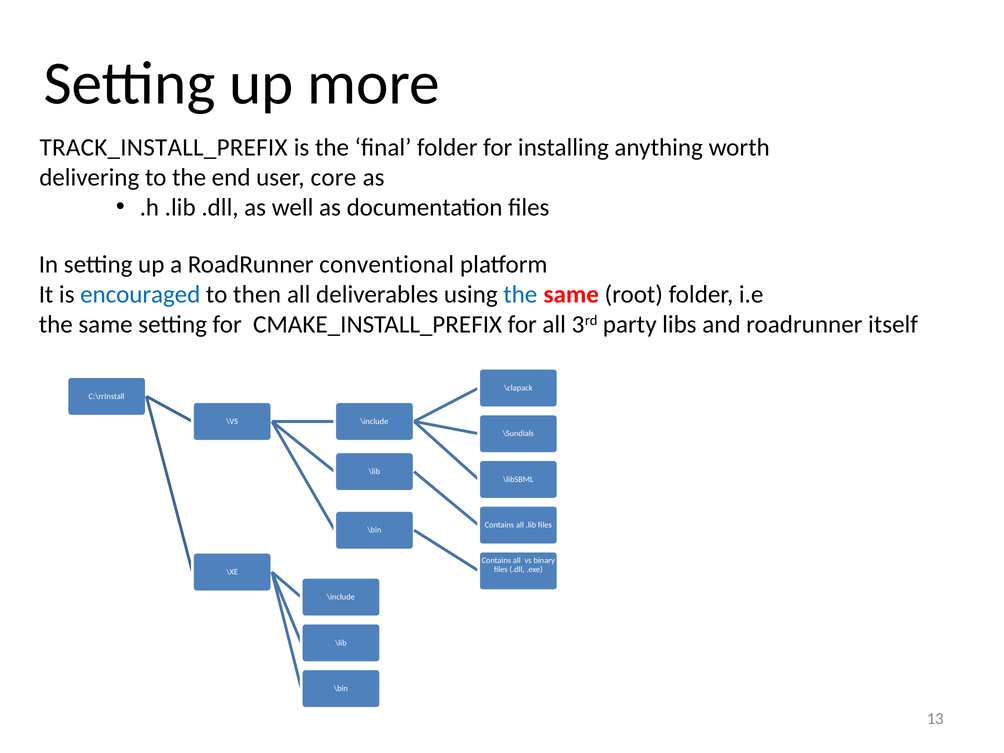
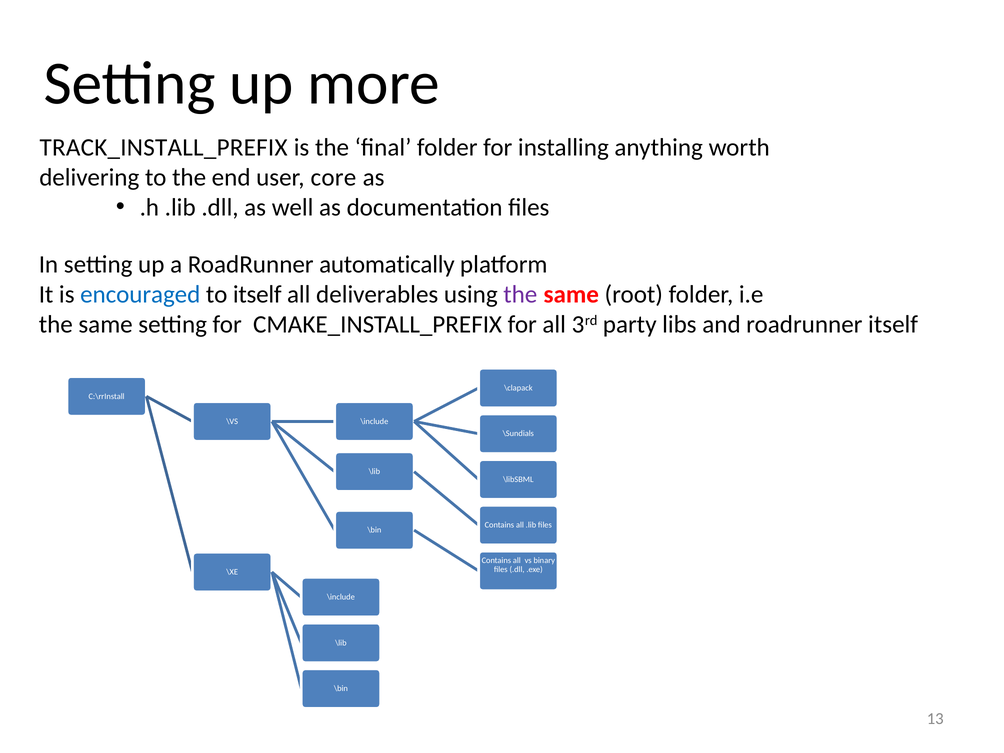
conventional: conventional -> automatically (387, 264)
to then: then -> itself (257, 294)
the colour: blue -> purple (520, 294)
